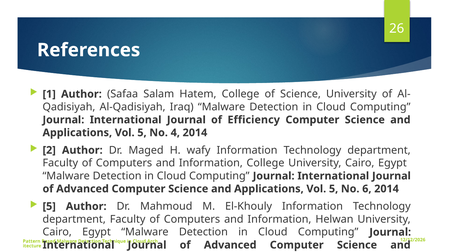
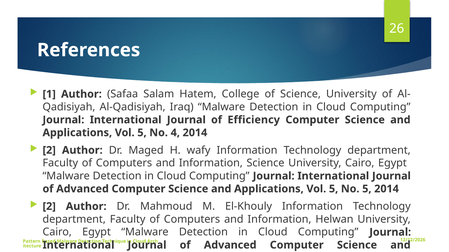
Information College: College -> Science (266, 163)
No 6: 6 -> 5 (367, 189)
5: 5 -> 2 (49, 207)
